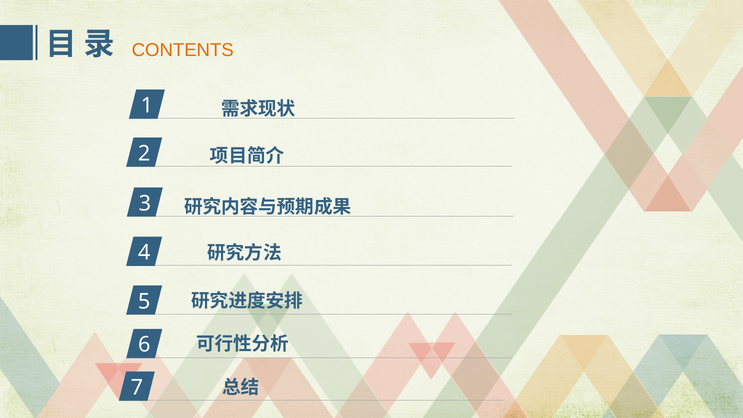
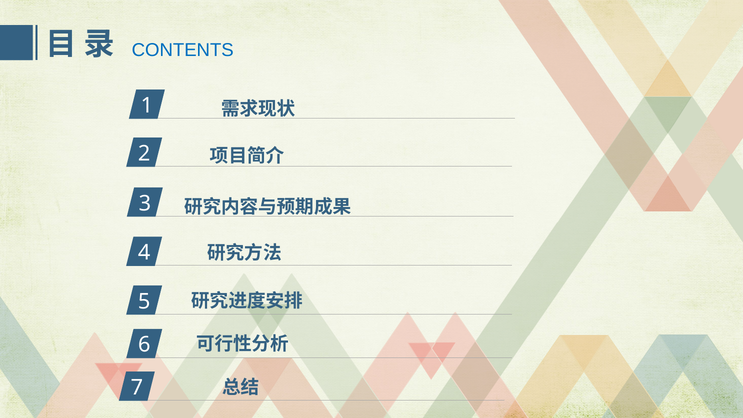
CONTENTS colour: orange -> blue (183, 50)
